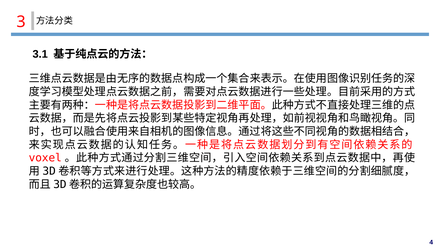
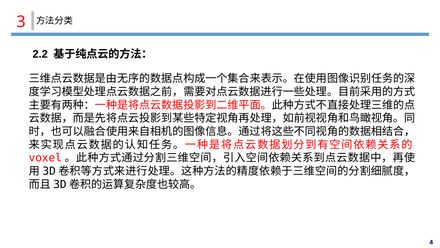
3.1: 3.1 -> 2.2 (40, 54)
